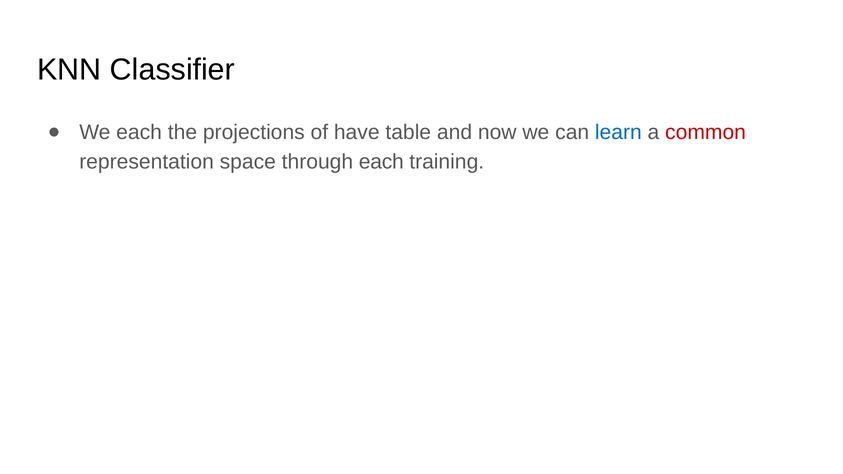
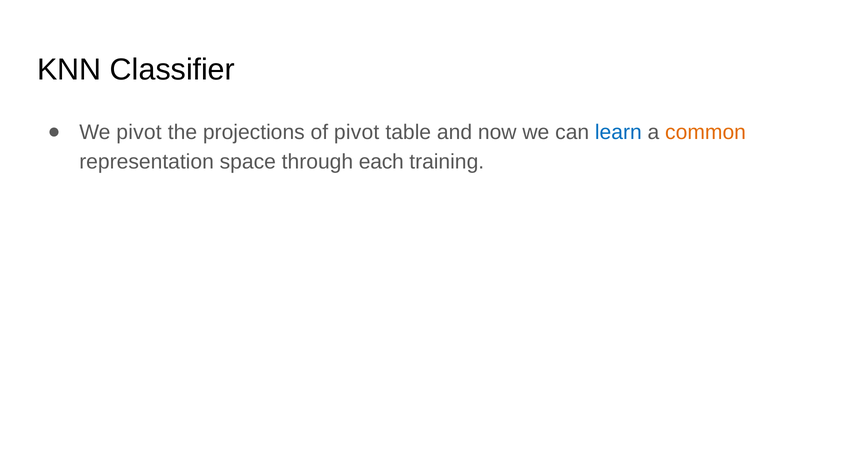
We each: each -> pivot (139, 133)
of have: have -> pivot (357, 133)
common colour: red -> orange (706, 133)
